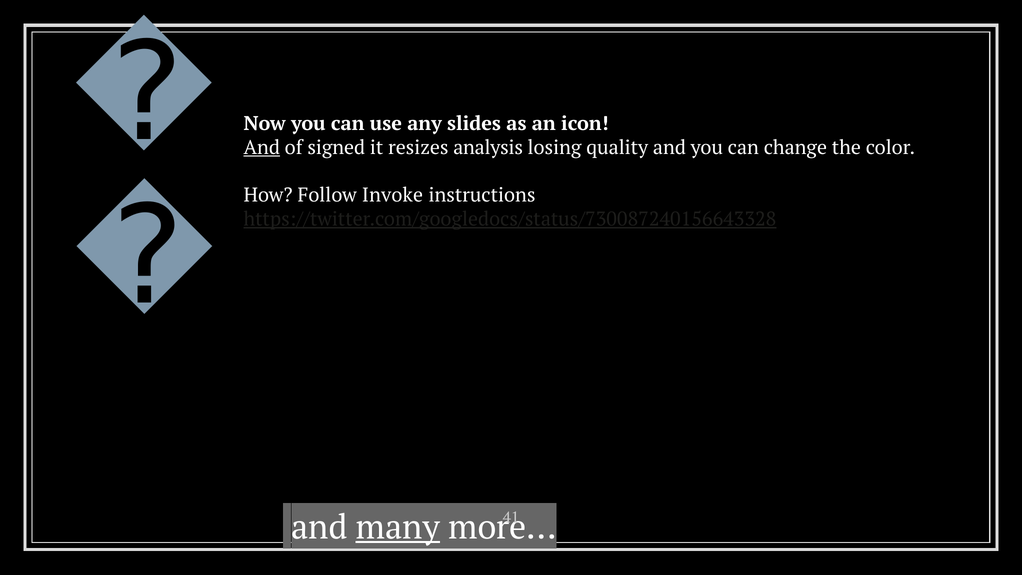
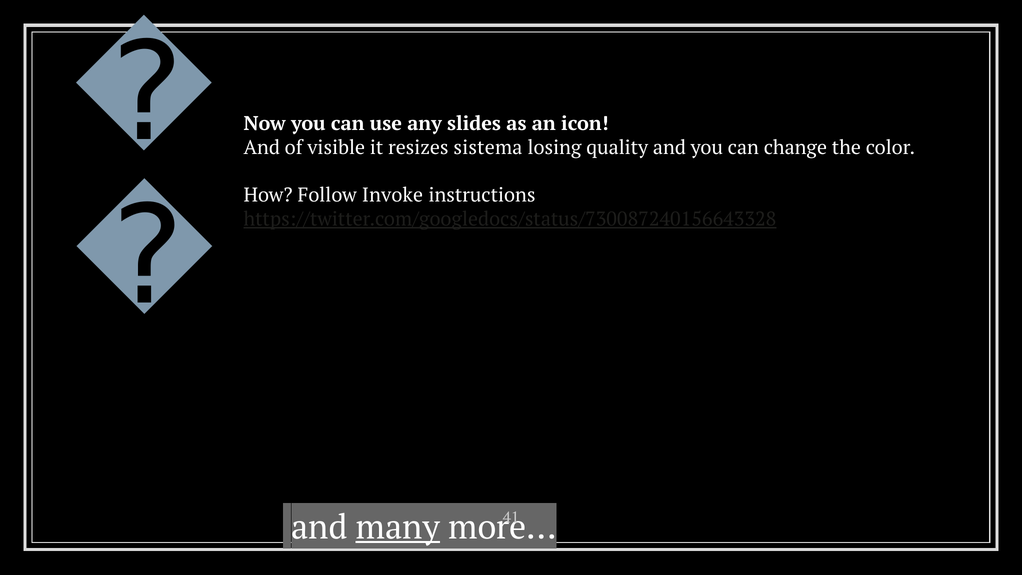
And underline: present -> none (262, 147)
signed: signed -> visible (336, 147)
analysis: analysis -> sistema (488, 147)
